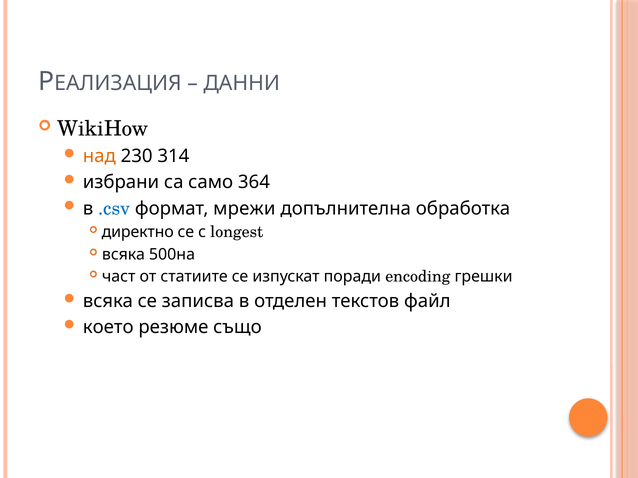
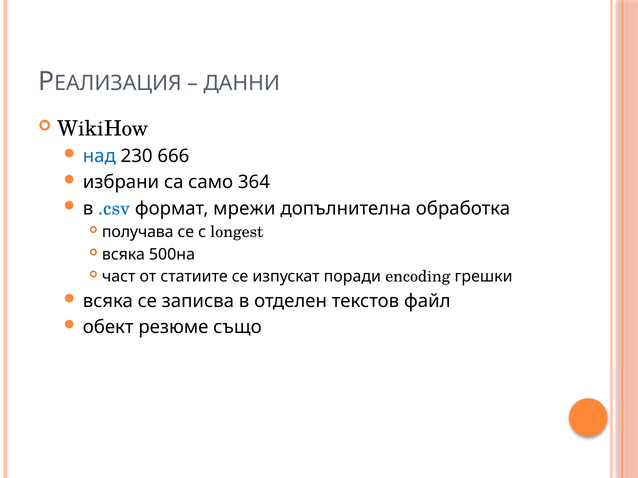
над colour: orange -> blue (99, 156)
314: 314 -> 666 (173, 156)
директно: директно -> получава (138, 232)
което: което -> обект (108, 328)
